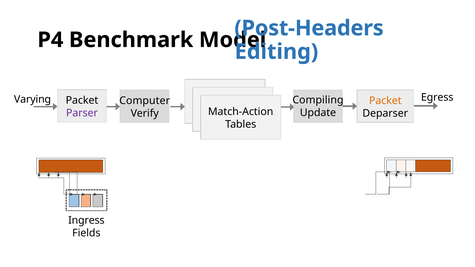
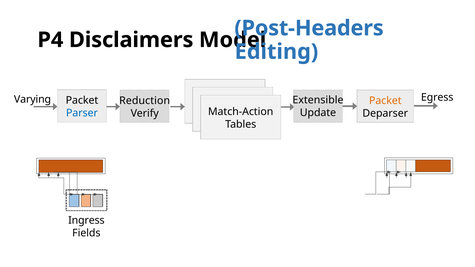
Benchmark: Benchmark -> Disclaimers (131, 40)
Compiling: Compiling -> Extensible (318, 100)
Computer: Computer -> Reduction (145, 101)
Parser colour: purple -> blue (82, 113)
